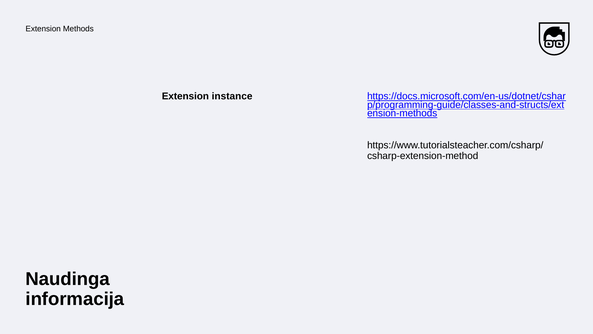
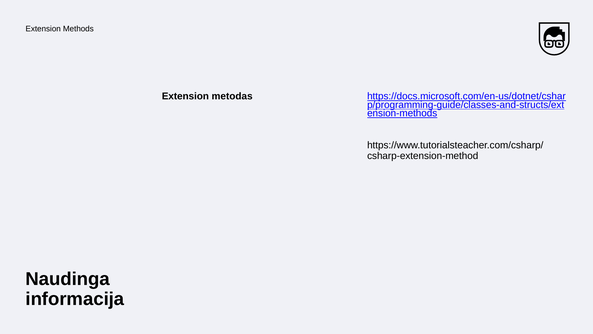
instance: instance -> metodas (232, 96)
